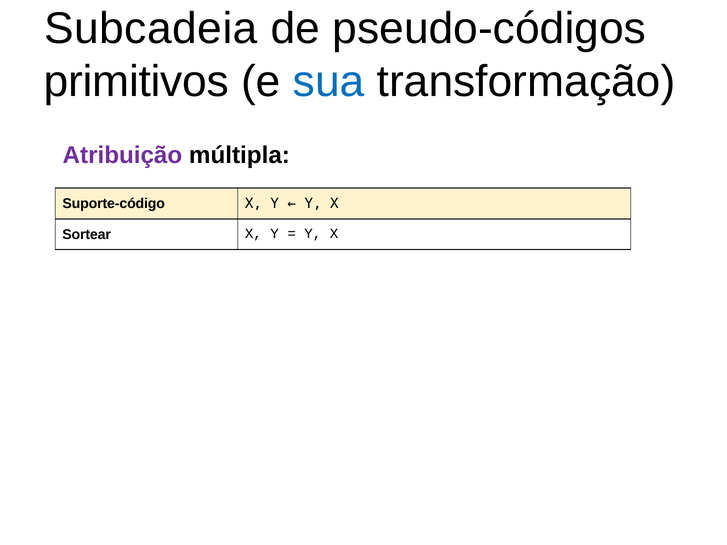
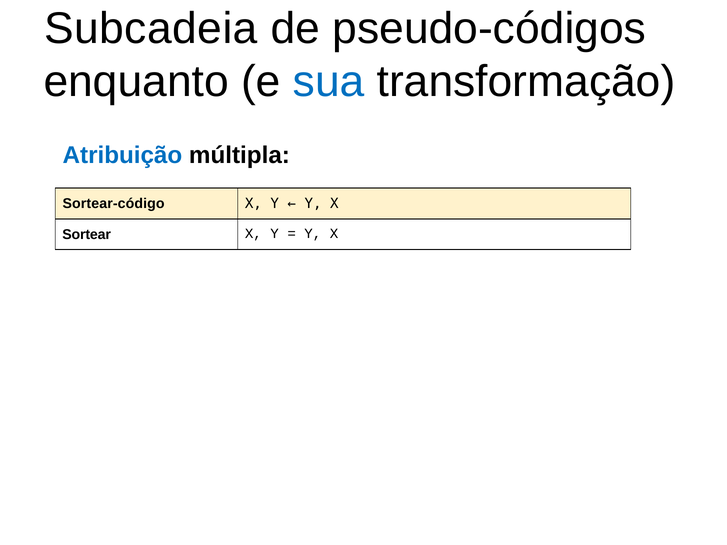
primitivos: primitivos -> enquanto (136, 82)
Atribuição colour: purple -> blue (122, 155)
Suporte-código: Suporte-código -> Sortear-código (114, 203)
